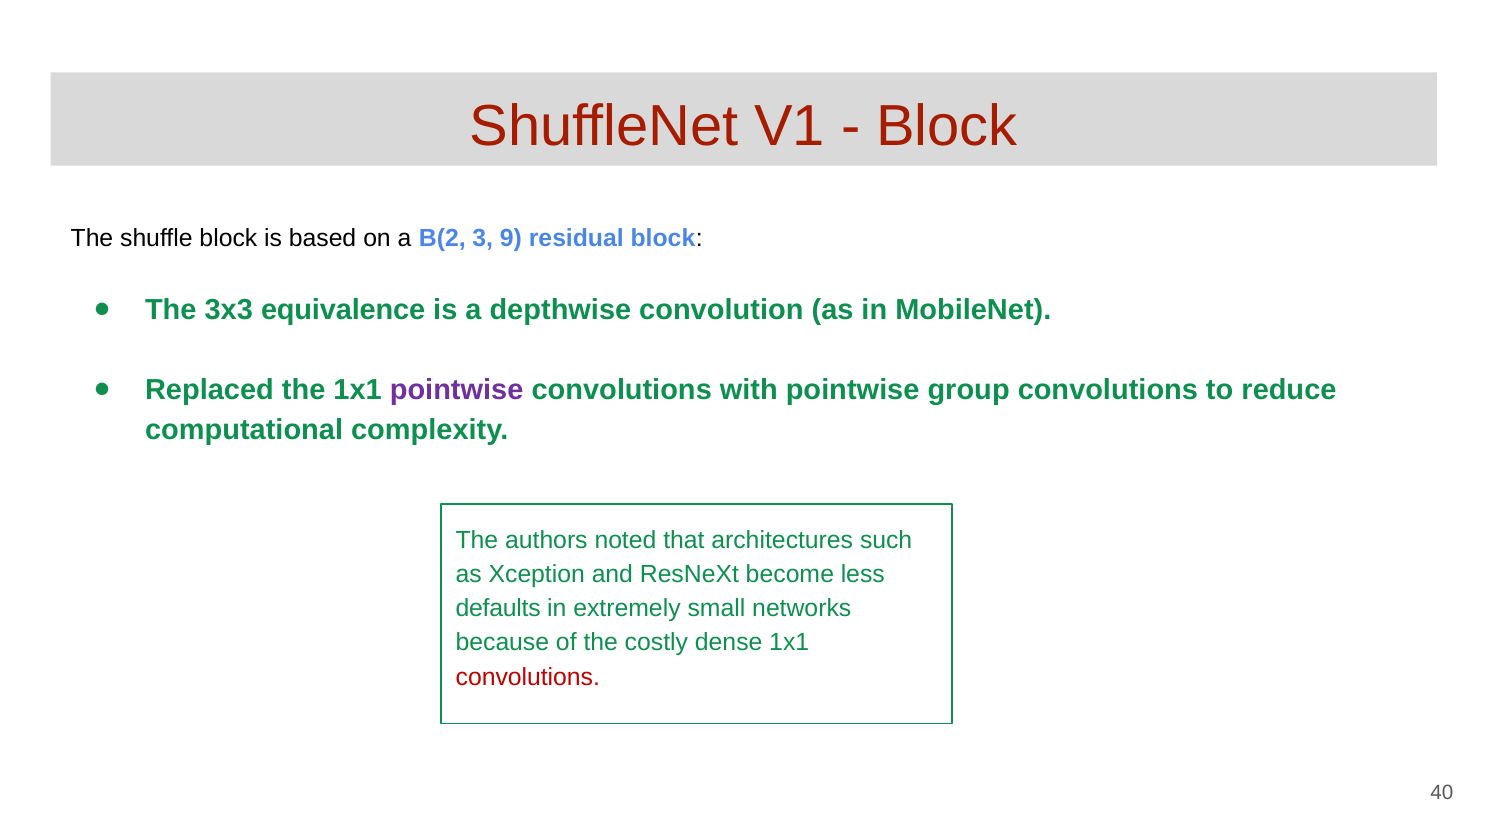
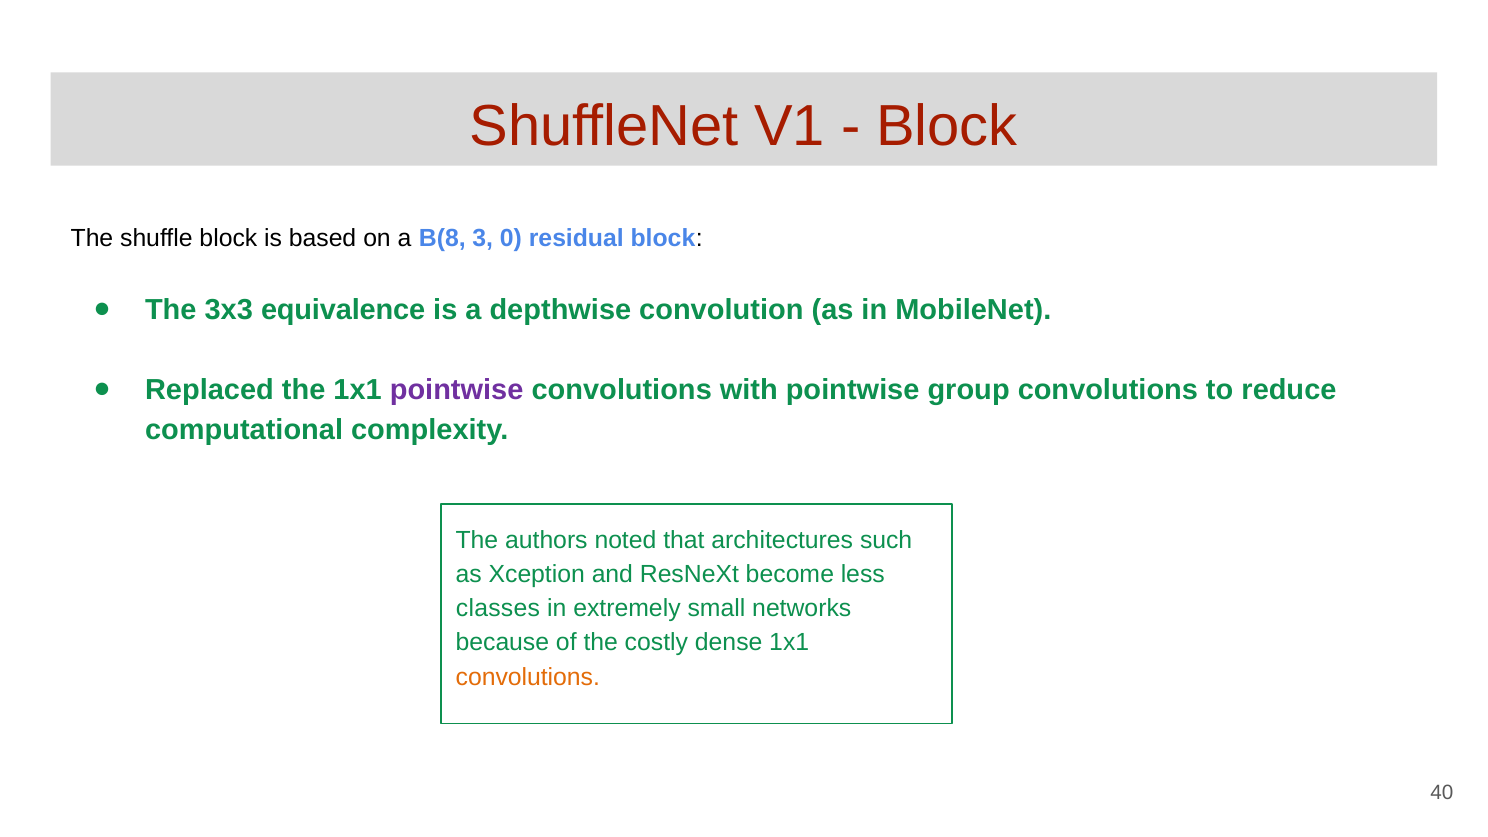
B(2: B(2 -> B(8 (442, 238)
9: 9 -> 0 (511, 238)
defaults: defaults -> classes (498, 609)
convolutions colour: red -> orange (528, 677)
